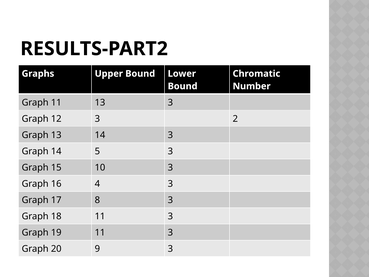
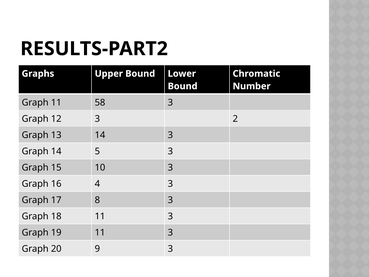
11 13: 13 -> 58 (100, 102)
